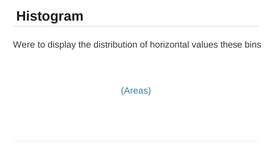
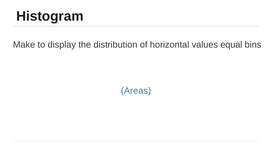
Were: Were -> Make (24, 45)
these: these -> equal (231, 45)
